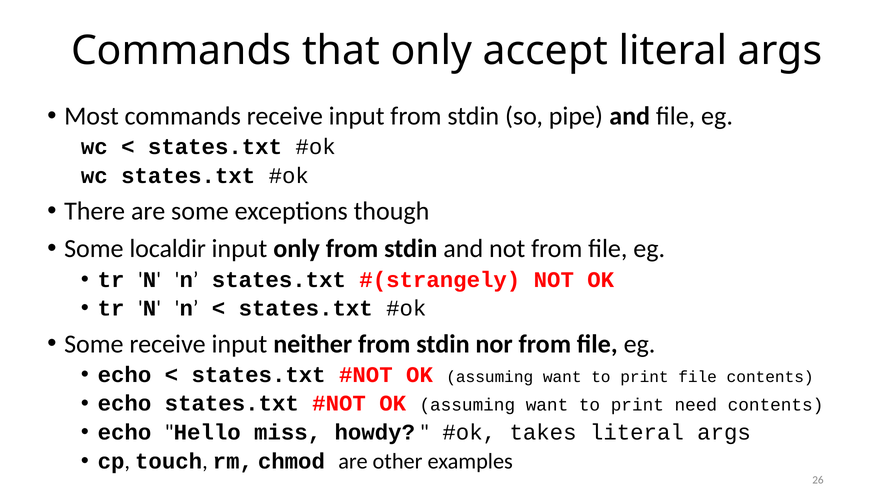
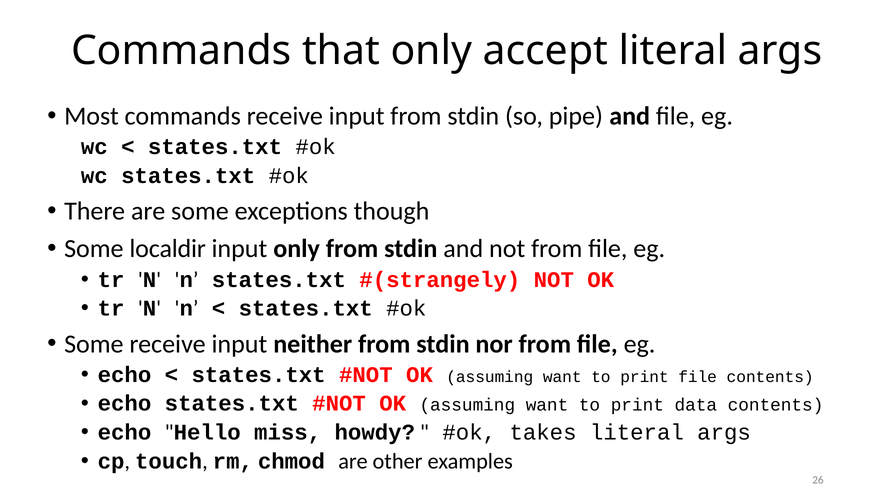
need: need -> data (696, 405)
